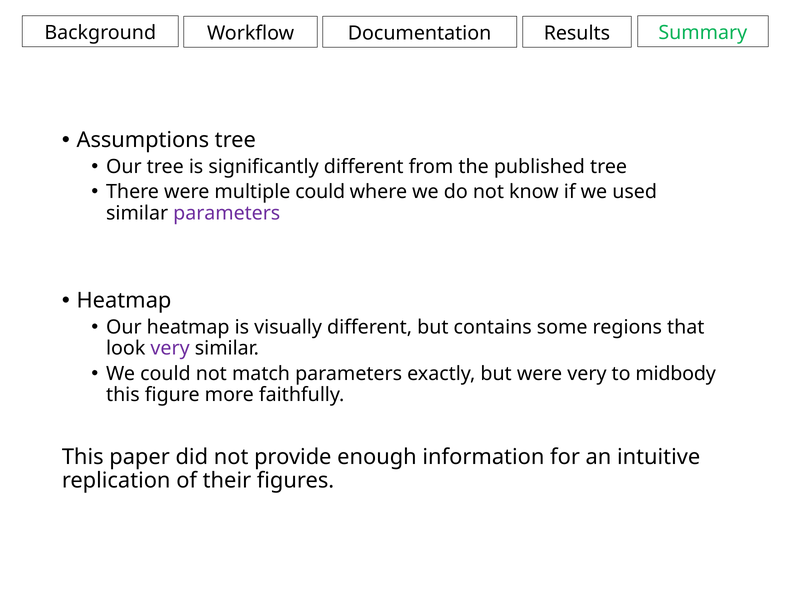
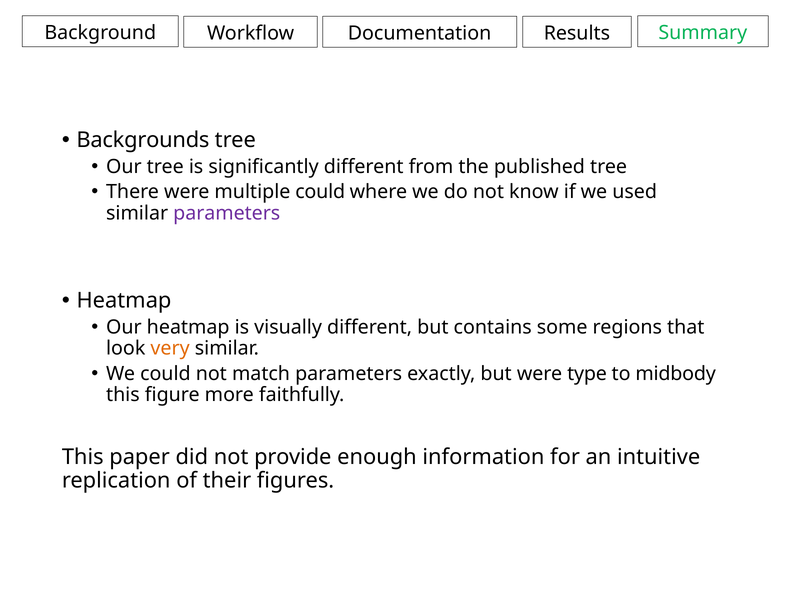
Assumptions: Assumptions -> Backgrounds (143, 140)
very colour: purple -> orange (170, 349)
were very: very -> type (587, 374)
